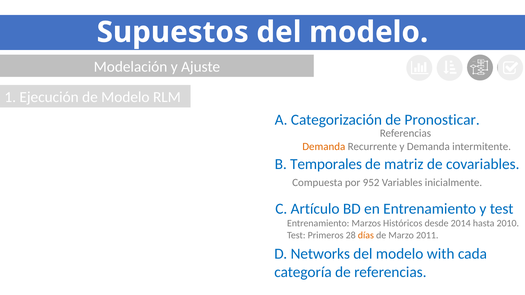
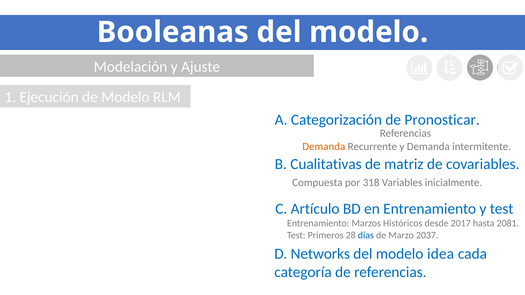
Supuestos: Supuestos -> Booleanas (173, 32)
Temporales: Temporales -> Cualitativas (326, 164)
952: 952 -> 318 (371, 183)
2014: 2014 -> 2017 (461, 224)
2010: 2010 -> 2081 (508, 224)
días colour: orange -> blue (366, 235)
2011: 2011 -> 2037 (427, 235)
with: with -> idea (441, 254)
